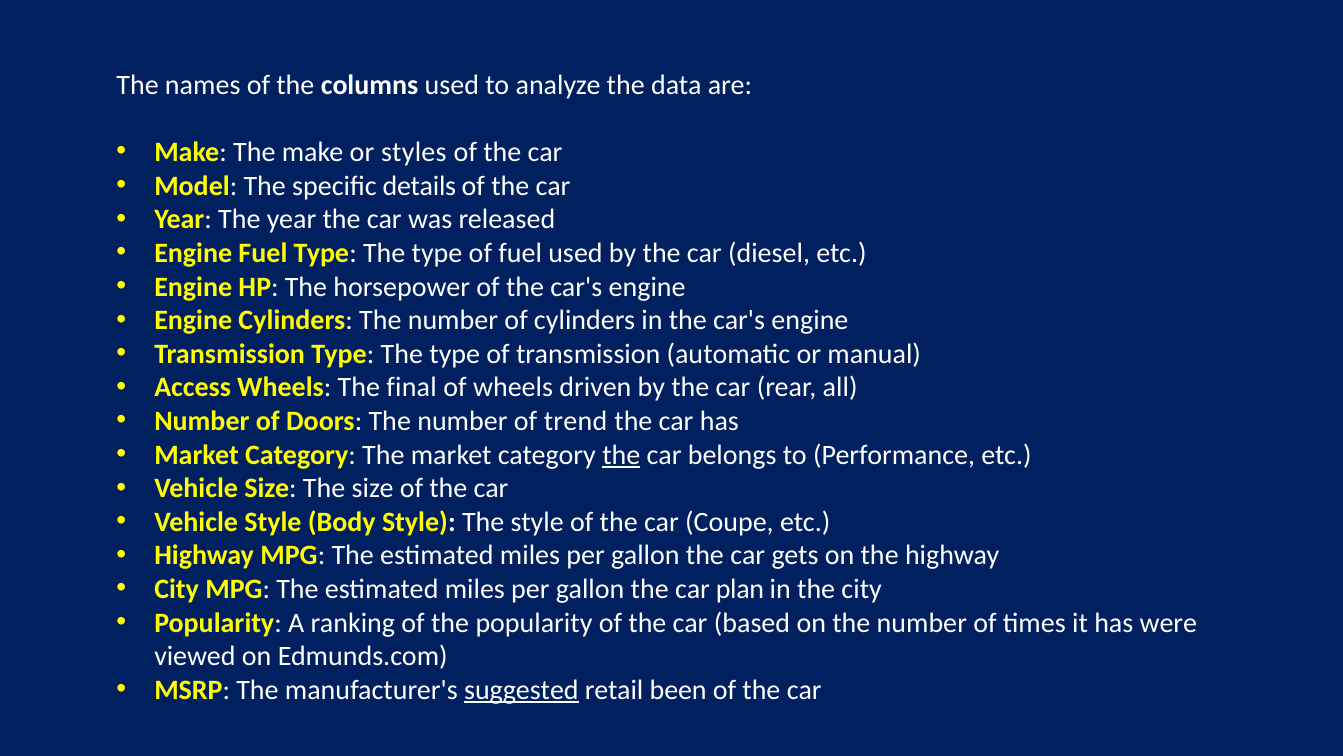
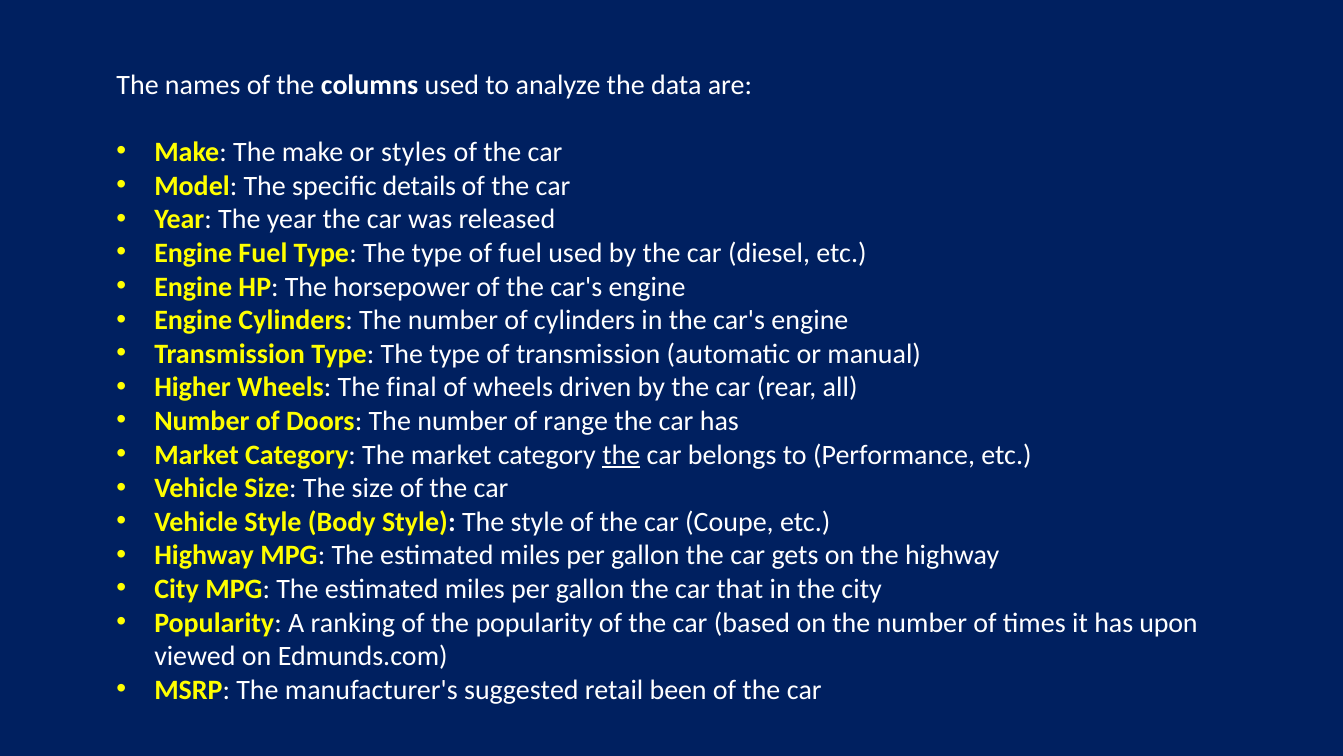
Access: Access -> Higher (193, 387)
trend: trend -> range (576, 421)
plan: plan -> that (740, 589)
were: were -> upon (1168, 622)
suggested underline: present -> none (521, 690)
